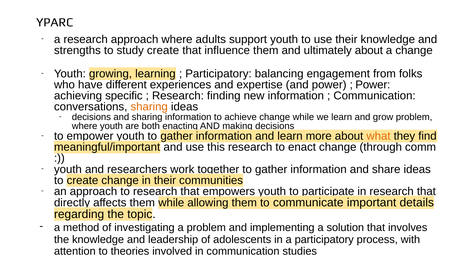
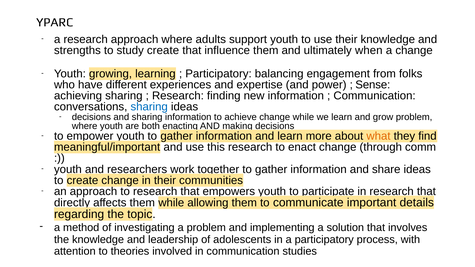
ultimately about: about -> when (369, 50)
Power: Power -> Sense (373, 85)
achieving specific: specific -> sharing (124, 96)
sharing colour: orange -> blue (149, 107)
